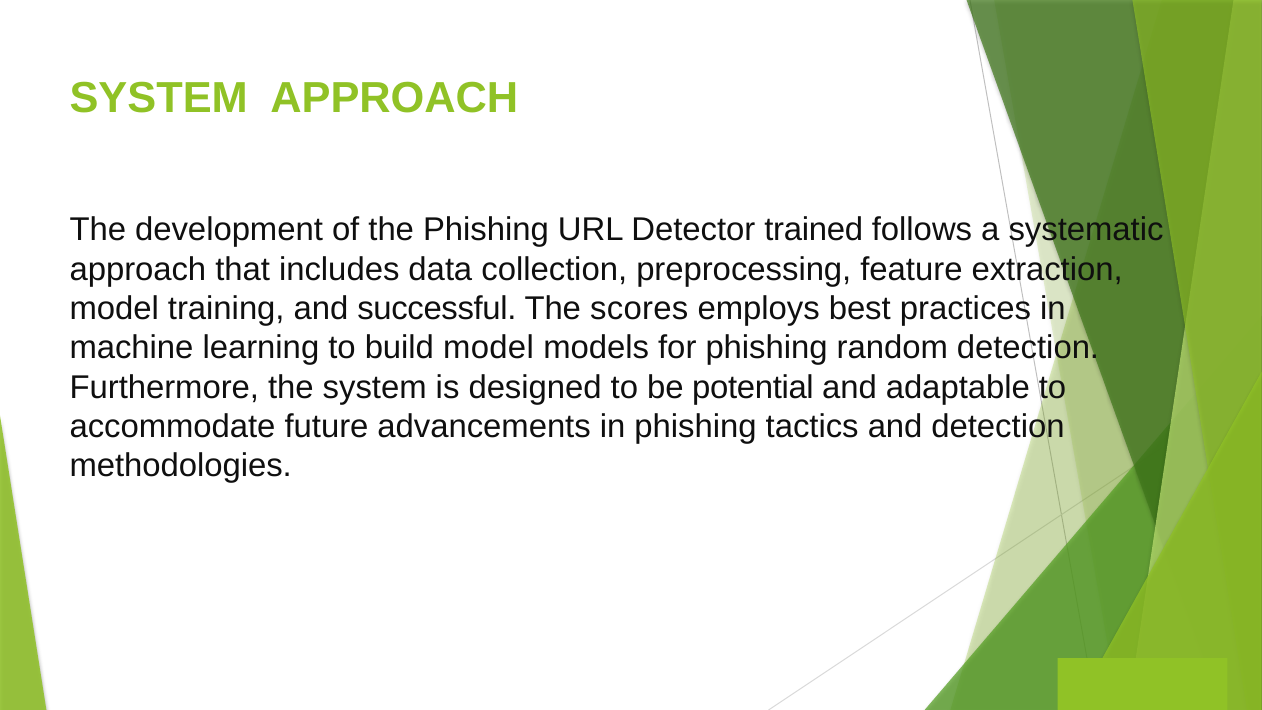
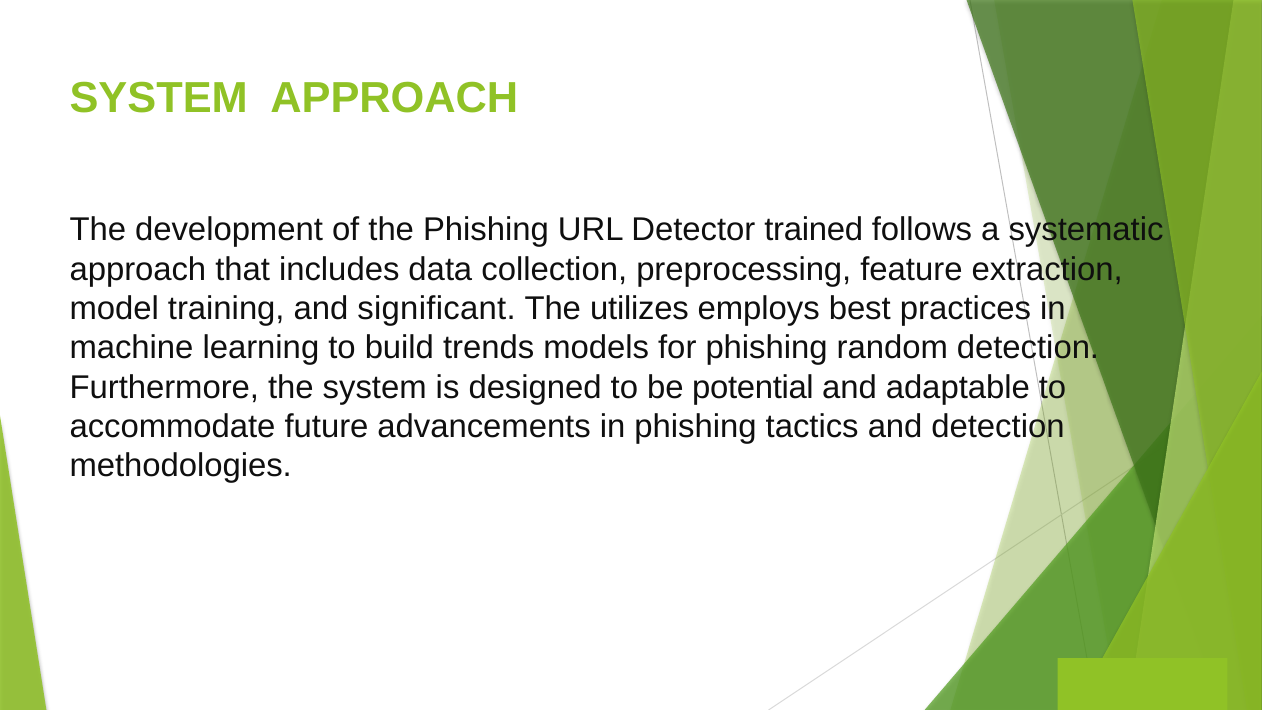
successful: successful -> significant (437, 309)
scores: scores -> utilizes (639, 309)
build model: model -> trends (489, 348)
